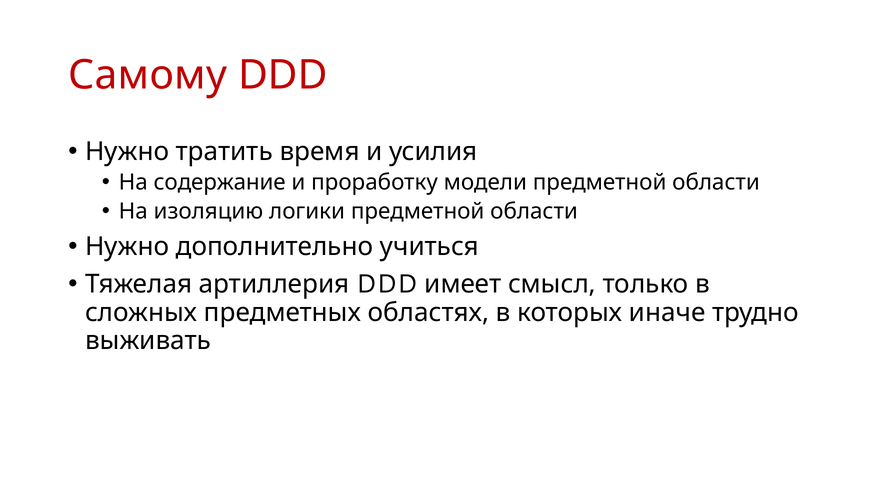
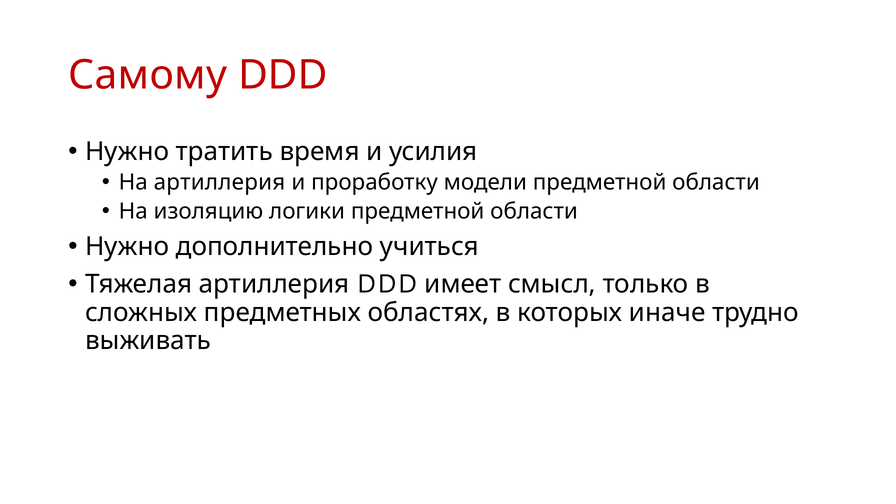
На содержание: содержание -> артиллерия (219, 182)
